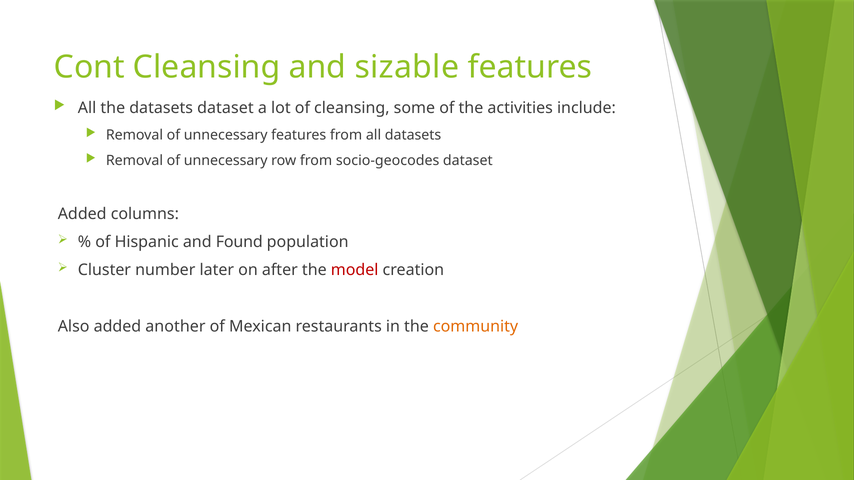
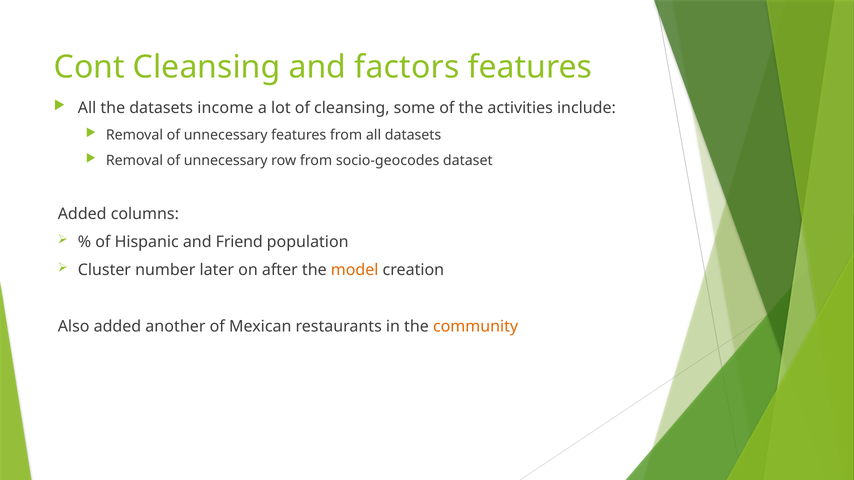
sizable: sizable -> factors (407, 67)
datasets dataset: dataset -> income (225, 108)
Found: Found -> Friend (239, 242)
model colour: red -> orange (355, 270)
